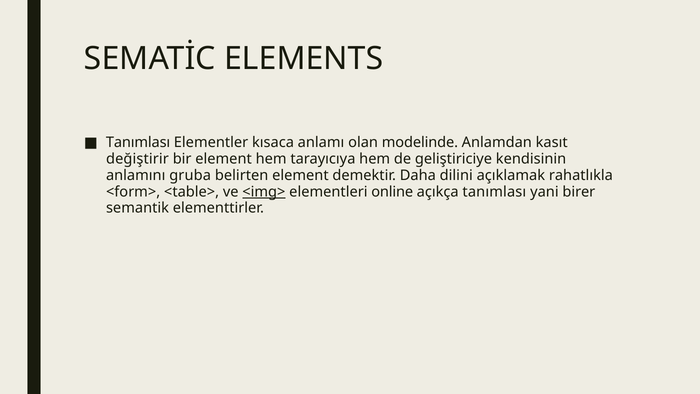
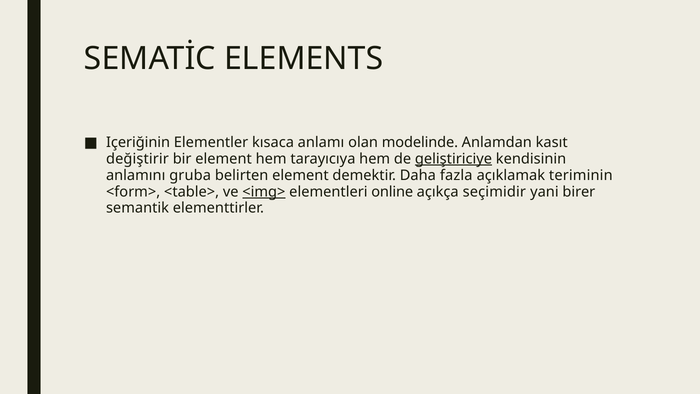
Tanımlası: Tanımlası -> Içeriğinin (138, 142)
geliştiriciye underline: none -> present (454, 159)
dilini: dilini -> fazla (456, 175)
rahatlıkla: rahatlıkla -> teriminin (581, 175)
açıkça tanımlası: tanımlası -> seçimidir (494, 192)
